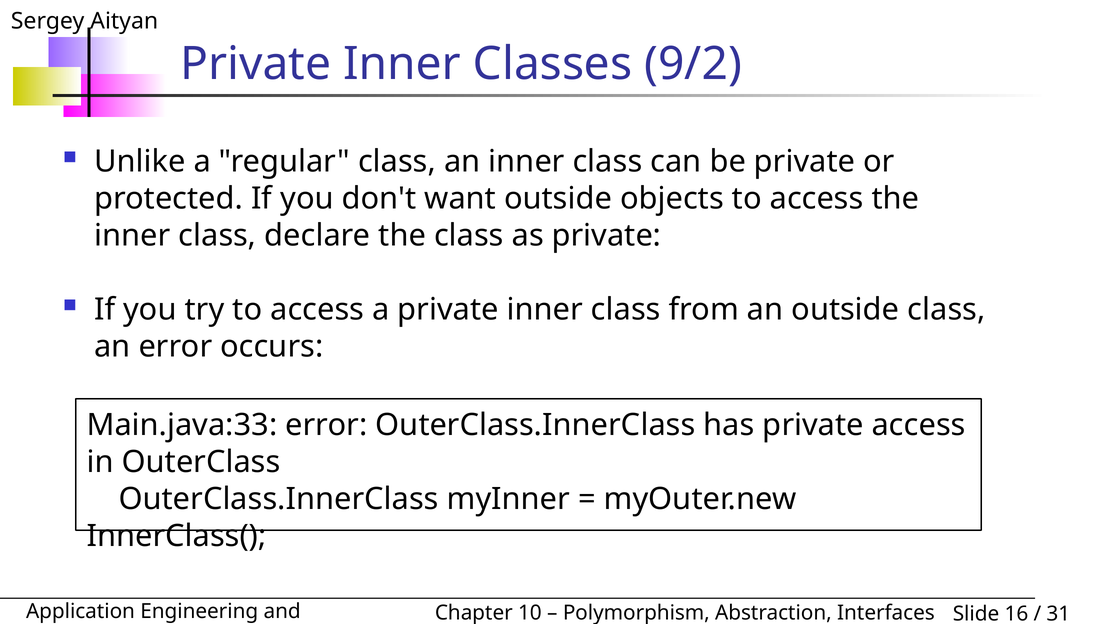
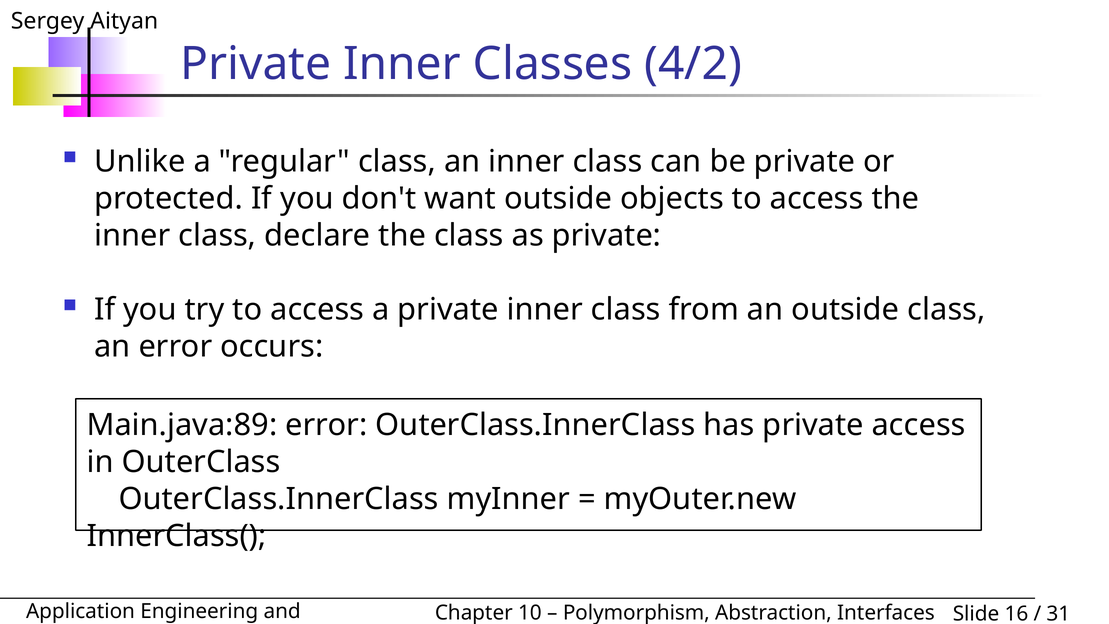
9/2: 9/2 -> 4/2 (693, 64)
Main.java:33: Main.java:33 -> Main.java:89 (182, 425)
